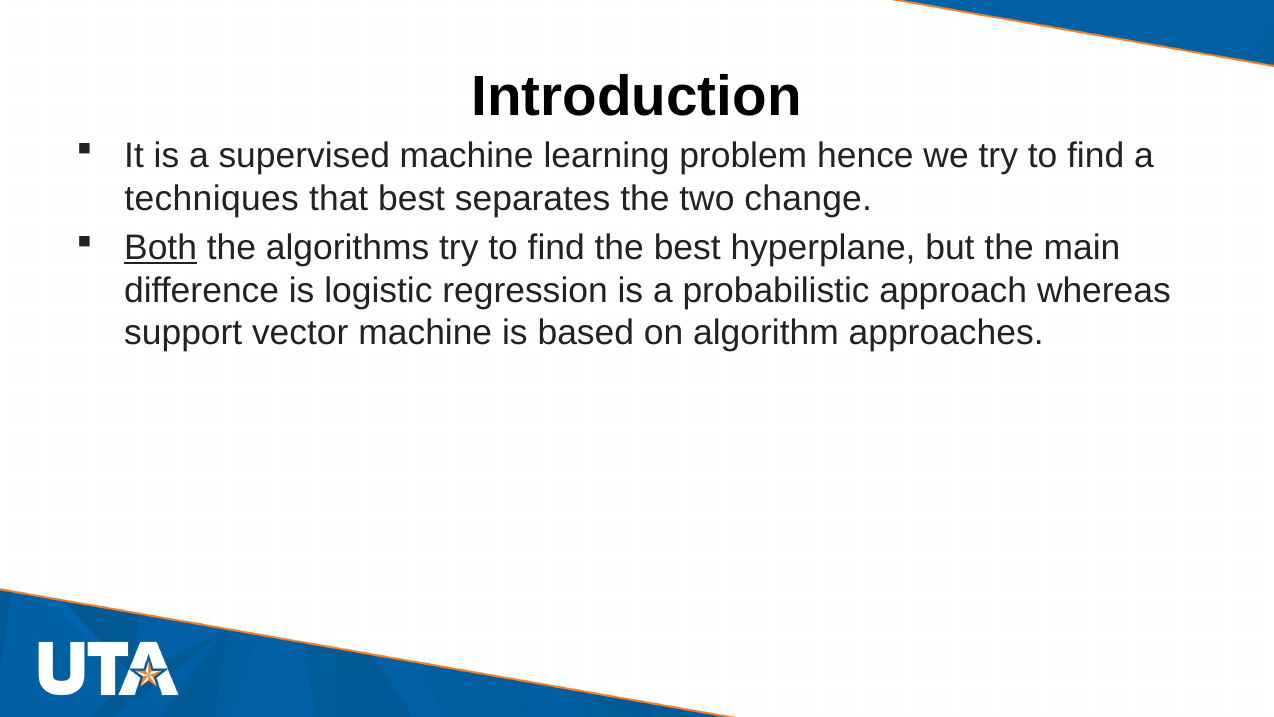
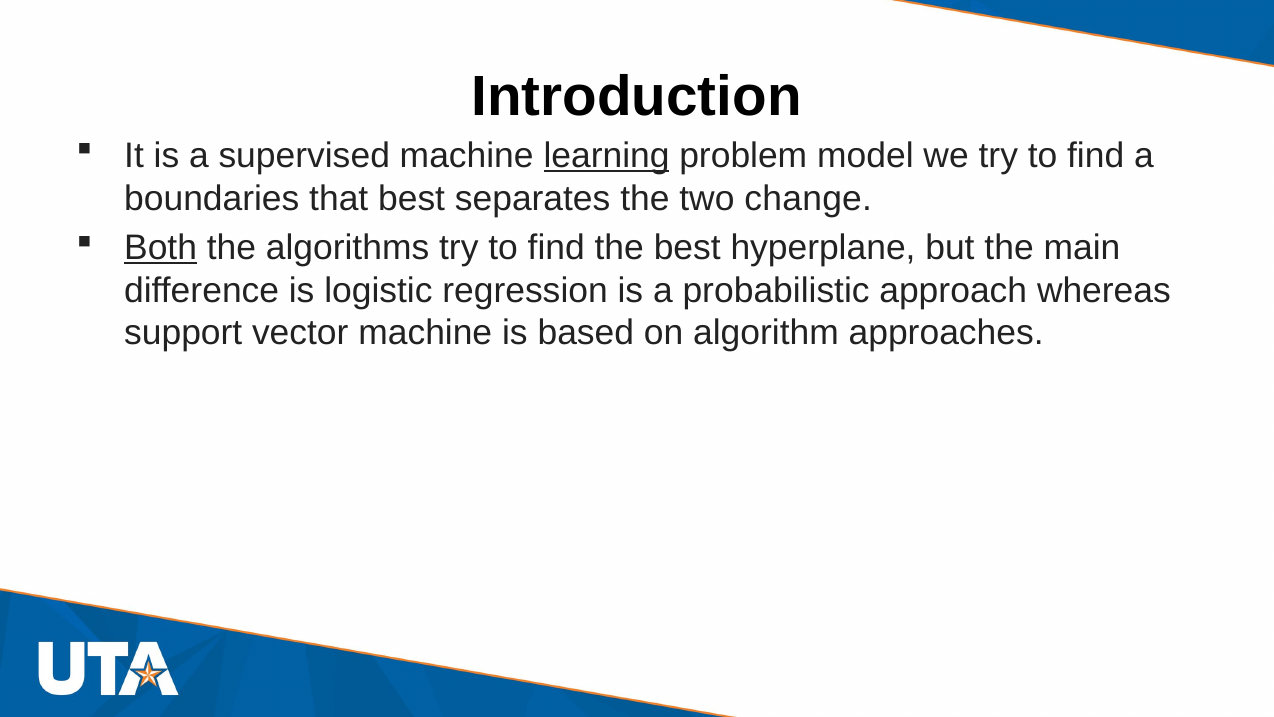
learning underline: none -> present (607, 156)
hence: hence -> model (865, 156)
techniques: techniques -> boundaries (212, 198)
